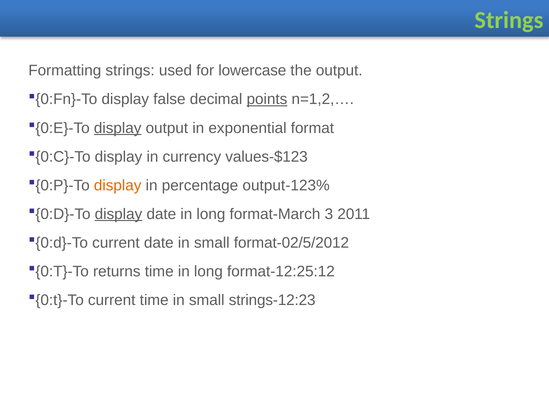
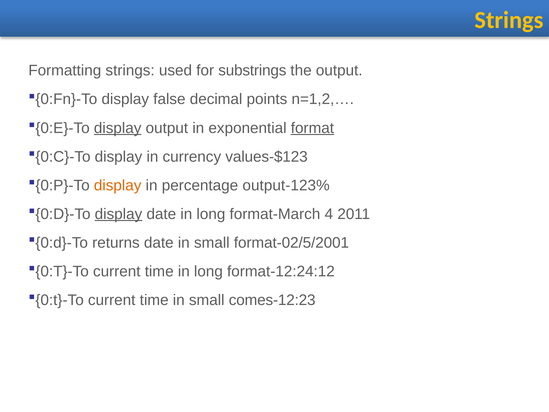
Strings colour: light green -> yellow (509, 20)
lowercase: lowercase -> substrings (252, 71)
points underline: present -> none (267, 99)
format underline: none -> present (312, 128)
3: 3 -> 4 (329, 214)
current: current -> returns (116, 243)
format-02/5/2012: format-02/5/2012 -> format-02/5/2001 (291, 243)
returns: returns -> current (117, 271)
format-12:25:12: format-12:25:12 -> format-12:24:12 (281, 271)
strings-12:23: strings-12:23 -> comes-12:23 (272, 300)
